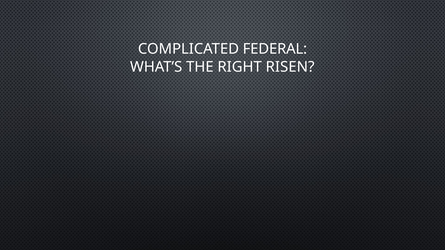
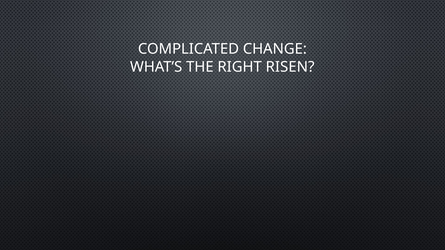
FEDERAL: FEDERAL -> CHANGE (275, 49)
